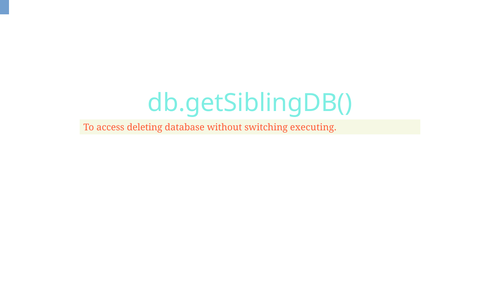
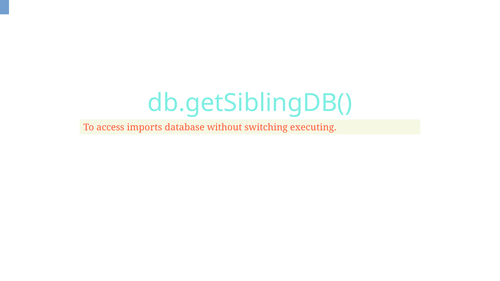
deleting: deleting -> imports (145, 128)
